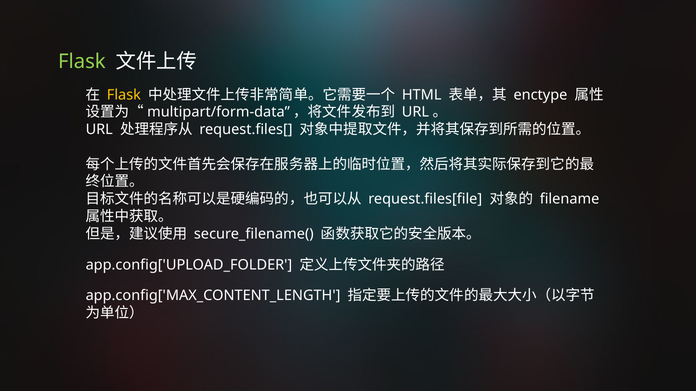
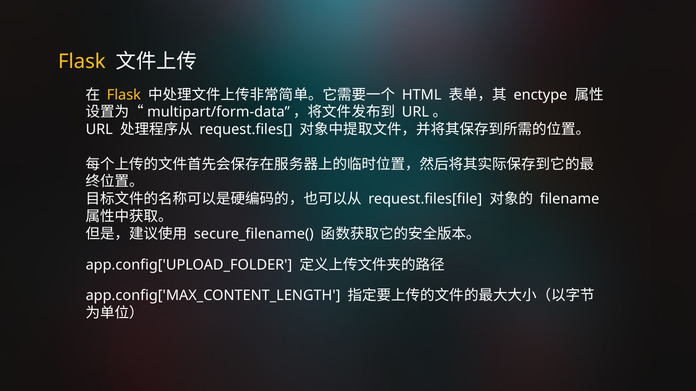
Flask colour: light green -> yellow (82, 62)
